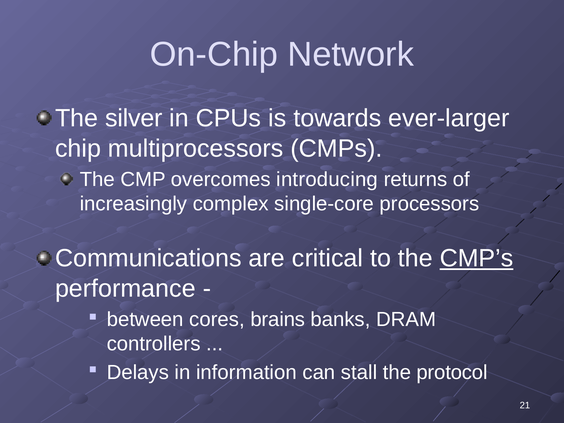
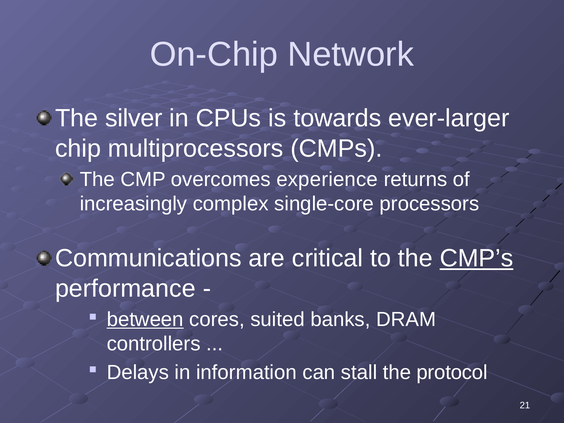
introducing: introducing -> experience (327, 179)
between underline: none -> present (145, 319)
brains: brains -> suited (278, 319)
